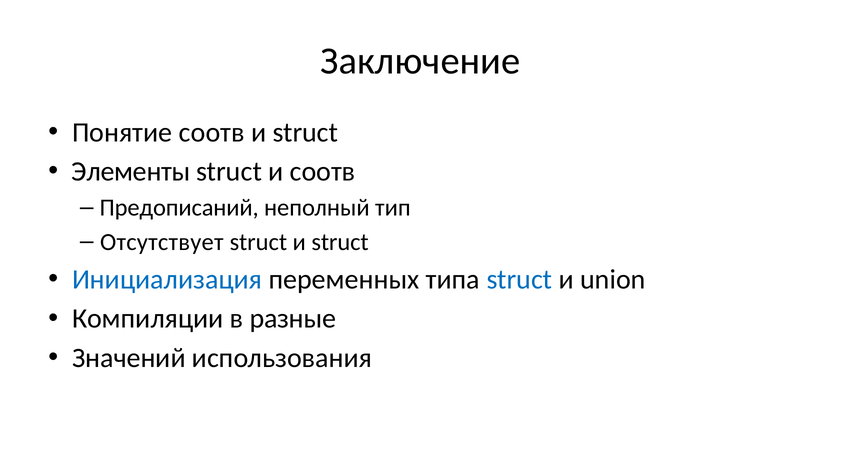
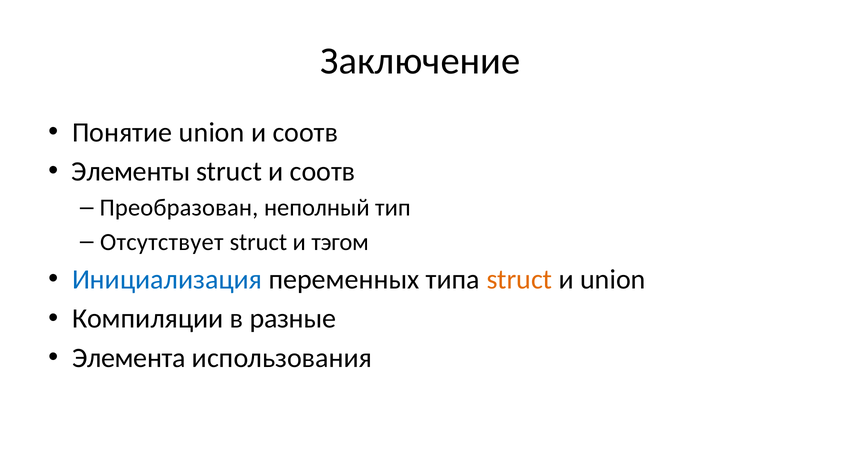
Понятие соотв: соотв -> union (212, 132)
struct: struct -> соотв (305, 132)
Предописаний: Предописаний -> Преобразован (179, 208)
struct и struct: struct -> тэгом (340, 242)
struct colour: blue -> orange (519, 280)
Значений: Значений -> Элемента (129, 358)
